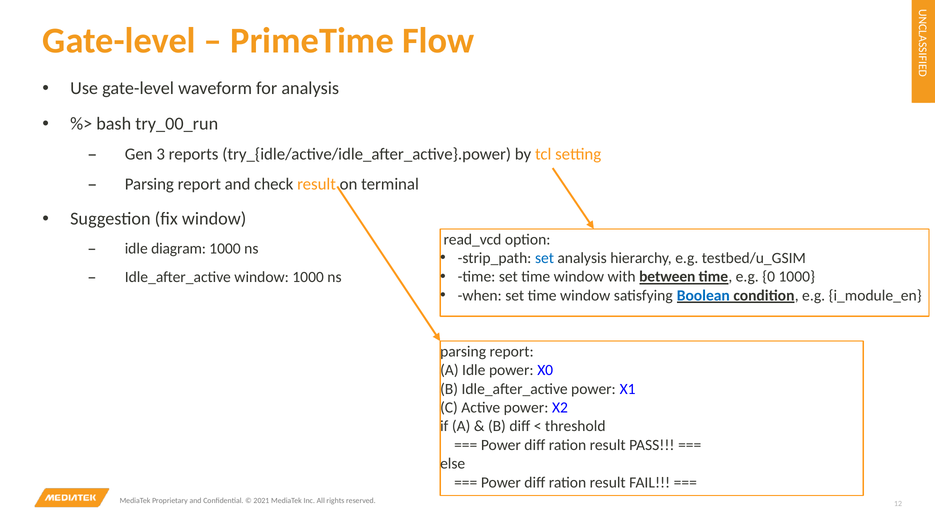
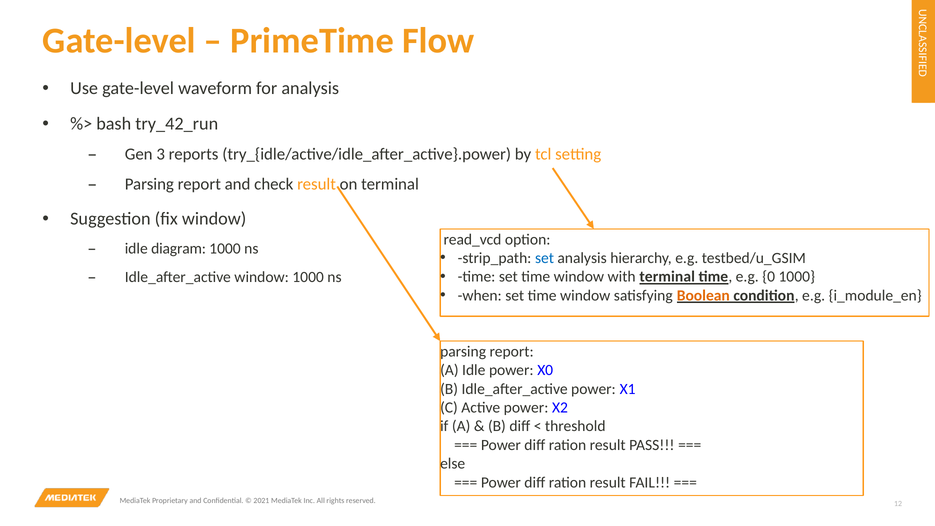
try_00_run: try_00_run -> try_42_run (177, 124)
with between: between -> terminal (667, 277)
Boolean colour: blue -> orange (703, 295)
